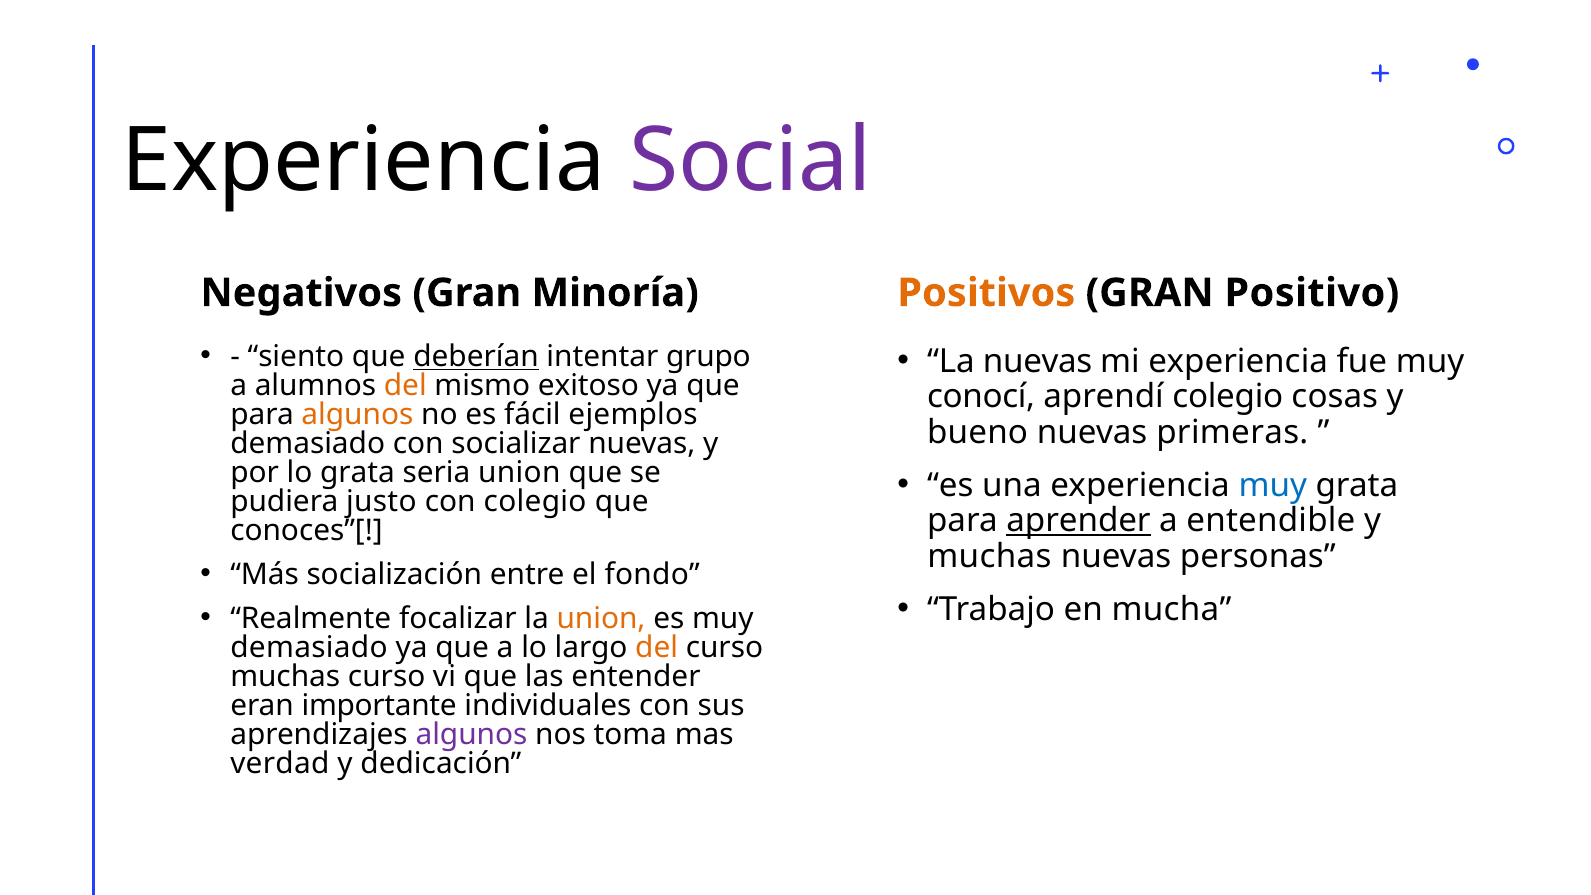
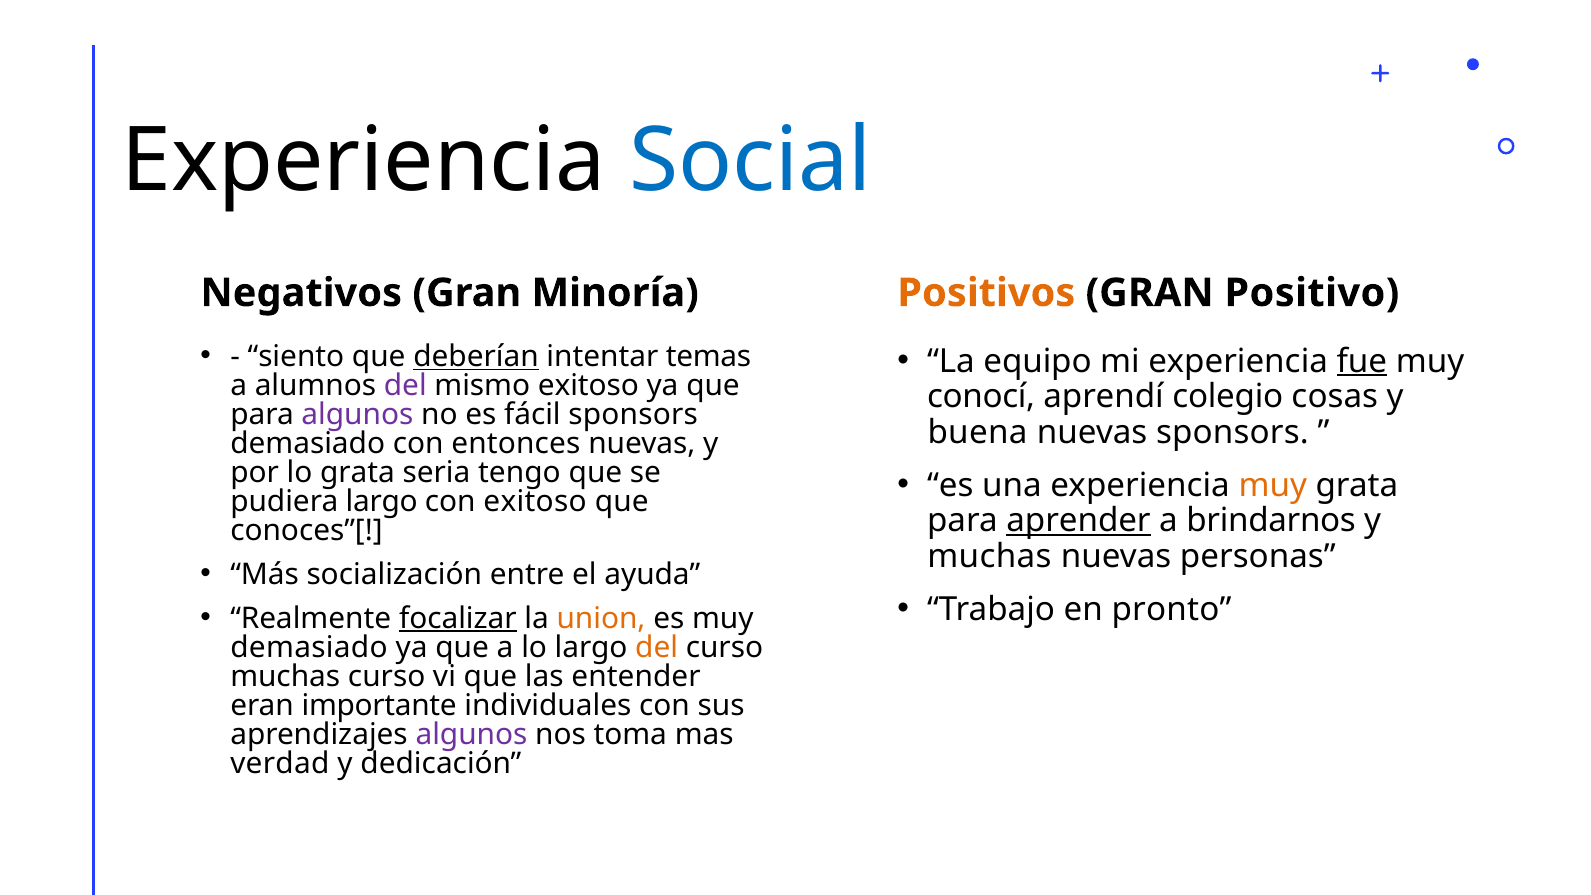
Social colour: purple -> blue (750, 161)
grupo: grupo -> temas (708, 357)
La nuevas: nuevas -> equipo (1038, 361)
fue underline: none -> present (1362, 361)
del colour: orange -> purple (405, 386)
algunos colour: orange -> purple (357, 415)
fácil ejemplos: ejemplos -> sponsors (633, 415)
bueno: bueno -> buena (978, 433)
nuevas primeras: primeras -> sponsors (1232, 433)
socializar: socializar -> entonces (516, 444)
seria union: union -> tengo (519, 473)
muy colour: blue -> orange (1273, 485)
pudiera justo: justo -> largo (382, 502)
con colegio: colegio -> exitoso (535, 502)
entendible: entendible -> brindarnos (1271, 521)
fondo: fondo -> ayuda (652, 574)
mucha: mucha -> pronto (1172, 609)
focalizar underline: none -> present (458, 618)
